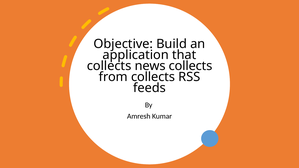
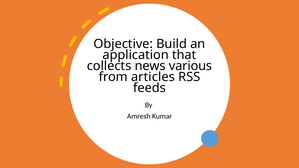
news collects: collects -> various (191, 66)
collects: collects -> articles (153, 77)
